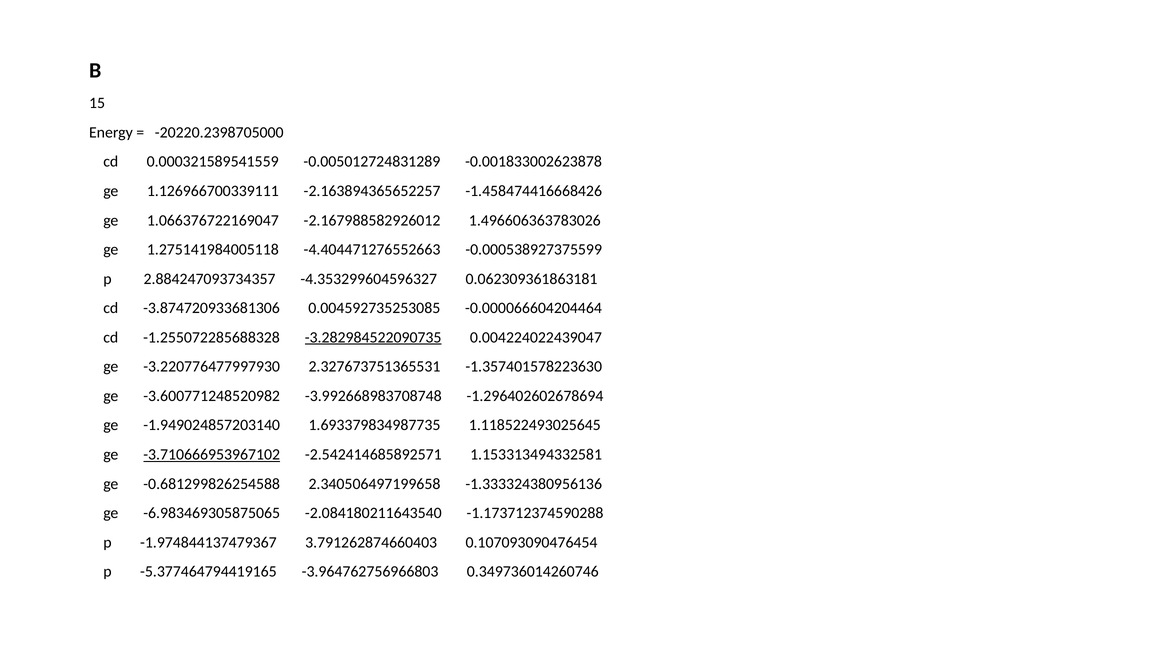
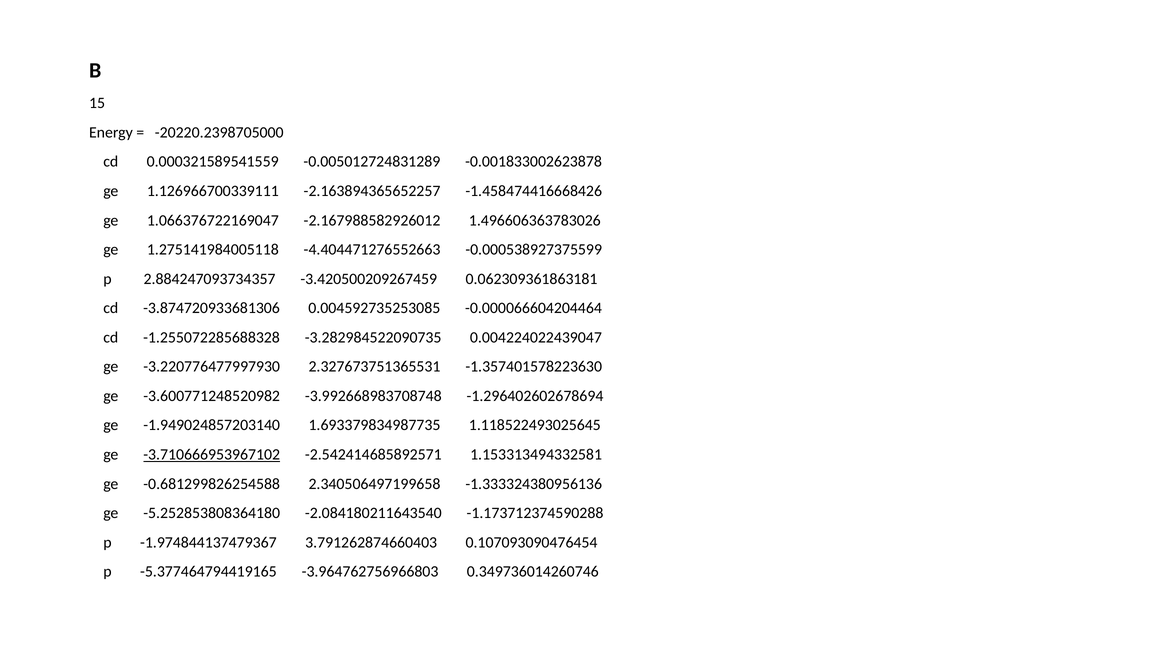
-4.353299604596327: -4.353299604596327 -> -3.420500209267459 (369, 279)
-3.282984522090735 underline: present -> none (373, 338)
-6.983469305875065: -6.983469305875065 -> -5.252853808364180 (212, 514)
